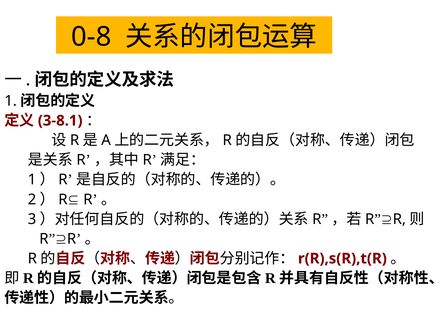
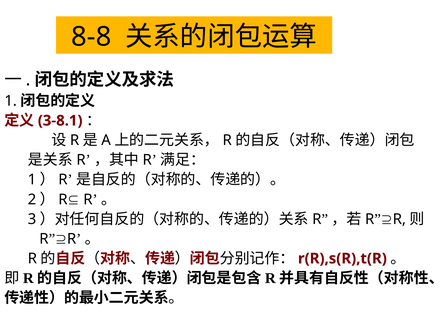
0-8: 0-8 -> 8-8 (91, 37)
